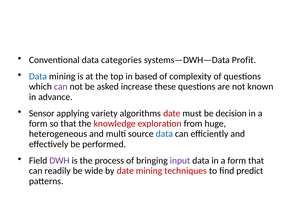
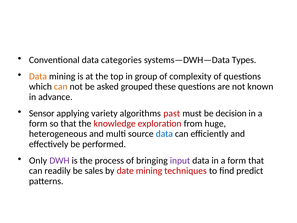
Profit: Profit -> Types (244, 60)
Data colour: blue -> orange (38, 76)
based: based -> group (146, 76)
can colour: purple -> orange (61, 87)
increase: increase -> grouped (137, 87)
algorithms date: date -> past (172, 113)
Field: Field -> Only (38, 160)
wide: wide -> sales (94, 171)
